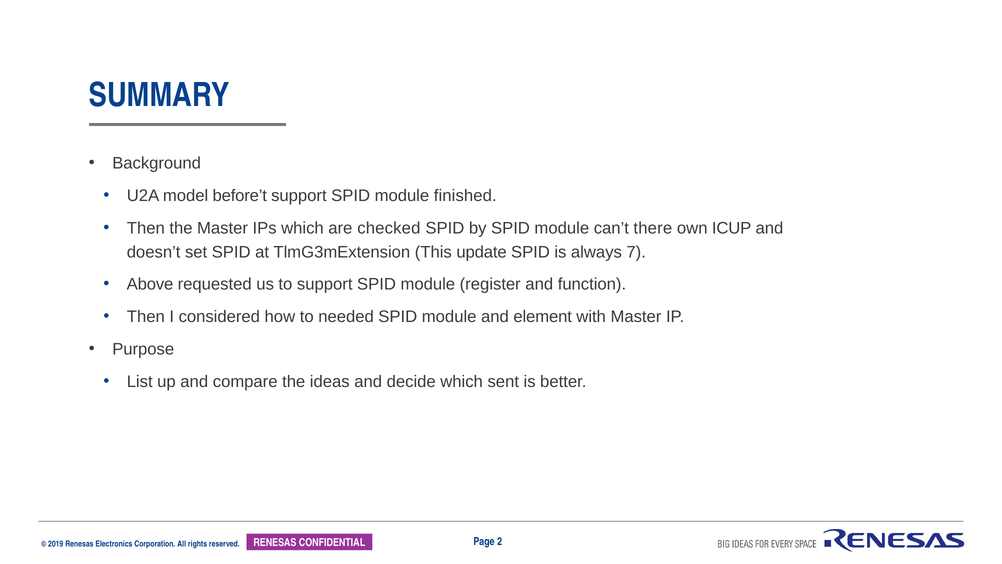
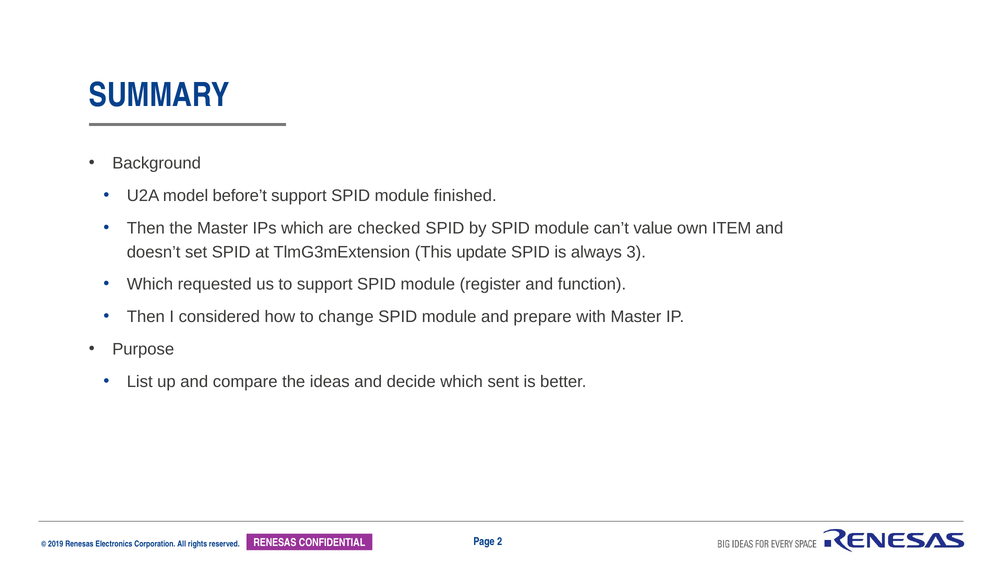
there: there -> value (653, 228)
ICUP: ICUP -> ITEM (732, 228)
7: 7 -> 3 (636, 252)
Above: Above -> Which (150, 284)
needed: needed -> change (346, 317)
element: element -> prepare (543, 317)
